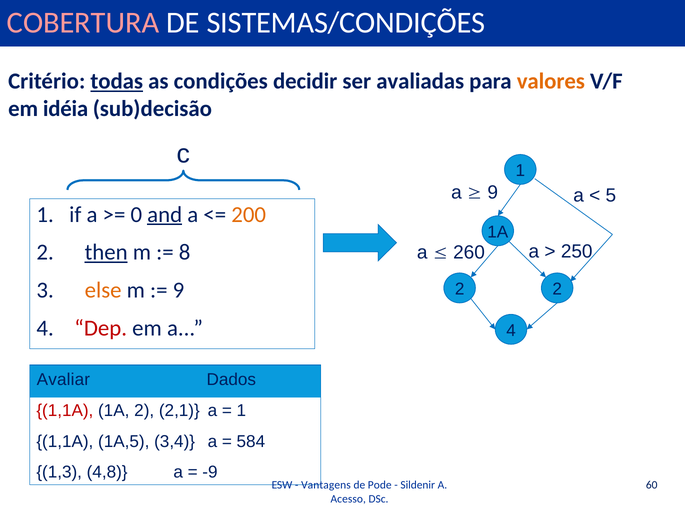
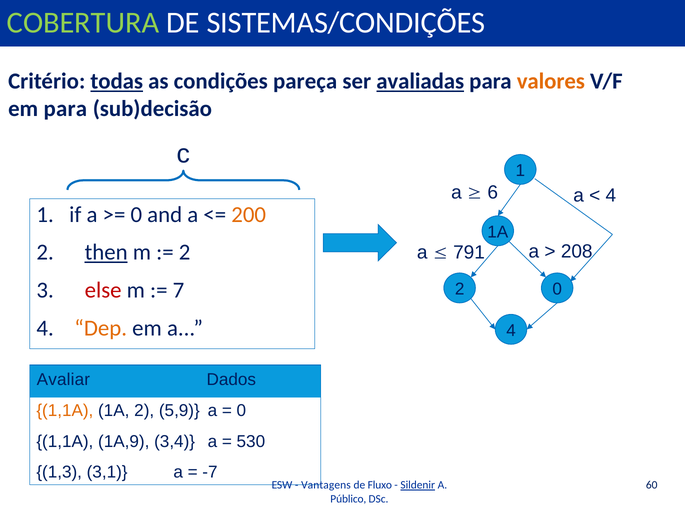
COBERTURA colour: pink -> light green (83, 23)
decidir: decidir -> pareça (305, 81)
avaliadas underline: none -> present (420, 81)
em idéia: idéia -> para (65, 109)
9: 9 -> 6 (493, 193)
5: 5 -> 4 (611, 196)
and underline: present -> none (165, 214)
8: 8 -> 2 (185, 252)
260: 260 -> 791 (469, 252)
250: 250 -> 208 (577, 251)
else colour: orange -> red (103, 290)
9: 9 -> 7 (178, 290)
2 2: 2 -> 0 (557, 289)
Dep colour: red -> orange (101, 328)
1,1A colour: red -> orange (65, 410)
2,1: 2,1 -> 5,9 (179, 410)
1: 1 -> 0 (241, 410)
1A,5: 1A,5 -> 1A,9 (124, 441)
584: 584 -> 530 (251, 441)
4,8: 4,8 -> 3,1 (107, 472)
-9: -9 -> -7 (210, 472)
Pode: Pode -> Fluxo (380, 485)
Sildenir underline: none -> present (418, 485)
Acesso: Acesso -> Público (348, 498)
